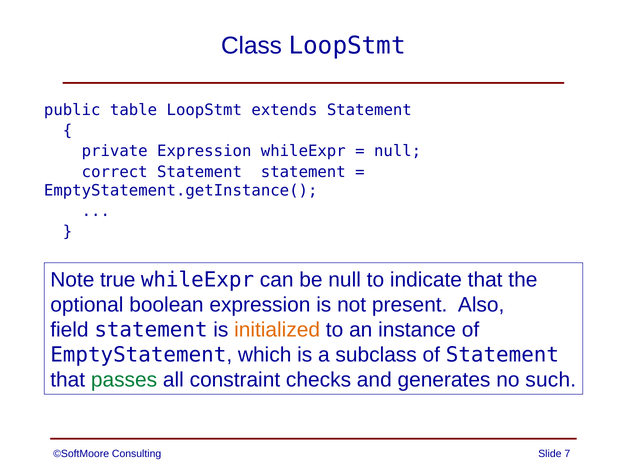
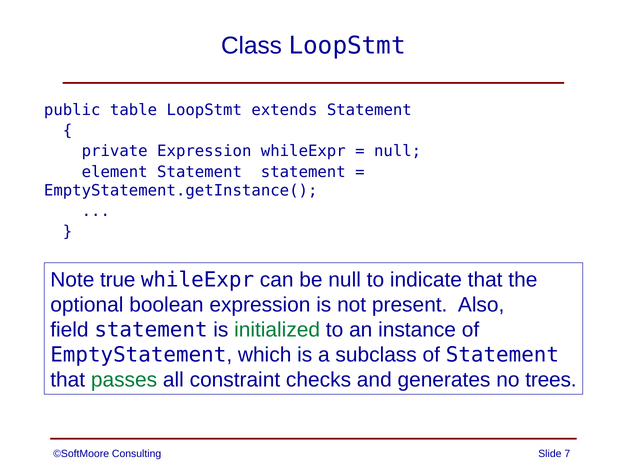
correct: correct -> element (115, 172)
initialized colour: orange -> green (277, 330)
such: such -> trees (551, 380)
